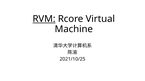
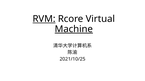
Machine underline: none -> present (74, 29)
